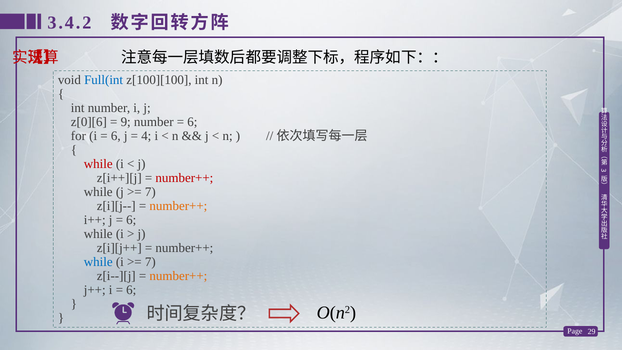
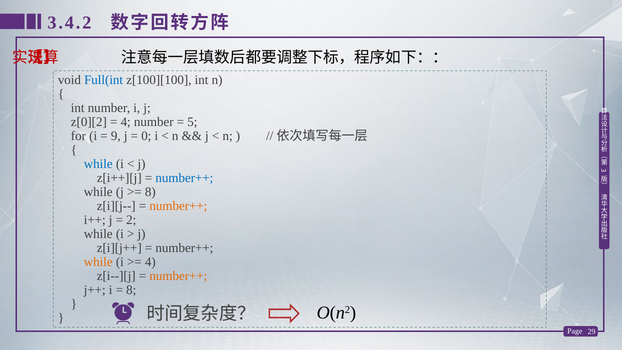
z[0][6: z[0][6 -> z[0][2 (89, 122)
9: 9 -> 4 (126, 122)
6: 6 -> 5 (192, 122)
6: 6 -> 9 (116, 136)
4: 4 -> 0 (146, 136)
while colour: red -> blue (98, 164)
number++ colour: red -> blue (184, 178)
7: 7 -> 8 (150, 192)
6: 6 -> 2 (131, 220)
while colour: blue -> orange (98, 262)
7: 7 -> 4 (150, 262)
6: 6 -> 8 (131, 290)
